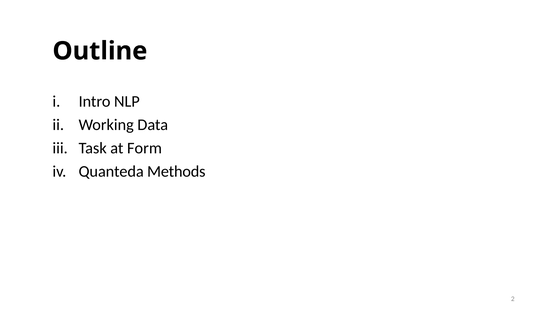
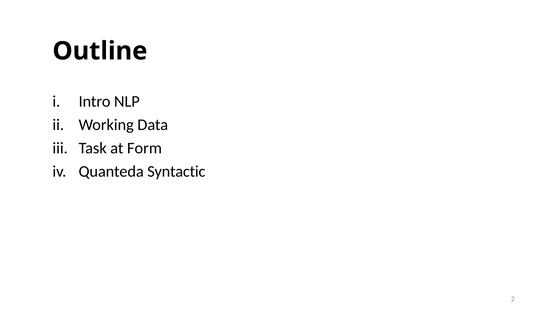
Methods: Methods -> Syntactic (176, 172)
